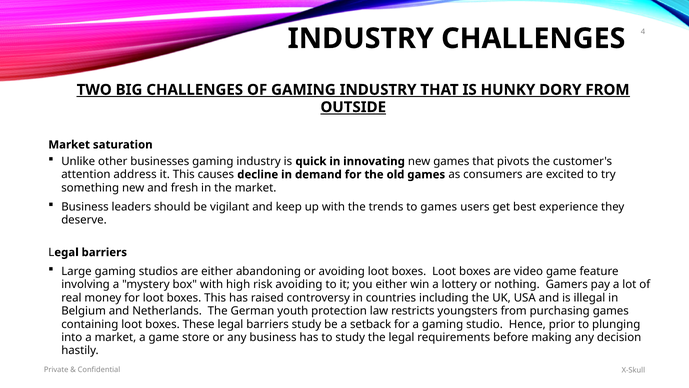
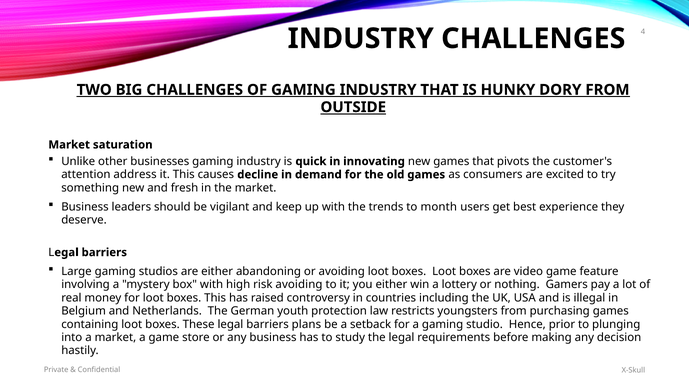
to games: games -> month (439, 207)
barriers study: study -> plans (306, 324)
